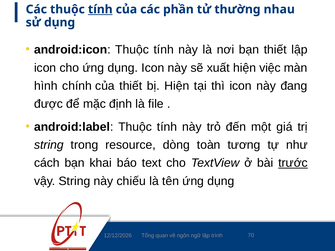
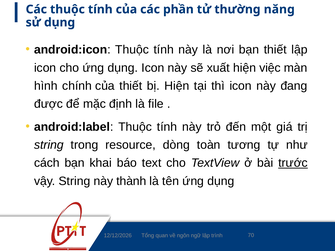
tính underline: present -> none (100, 9)
nhau: nhau -> năng (279, 9)
chiếu: chiếu -> thành (131, 181)
